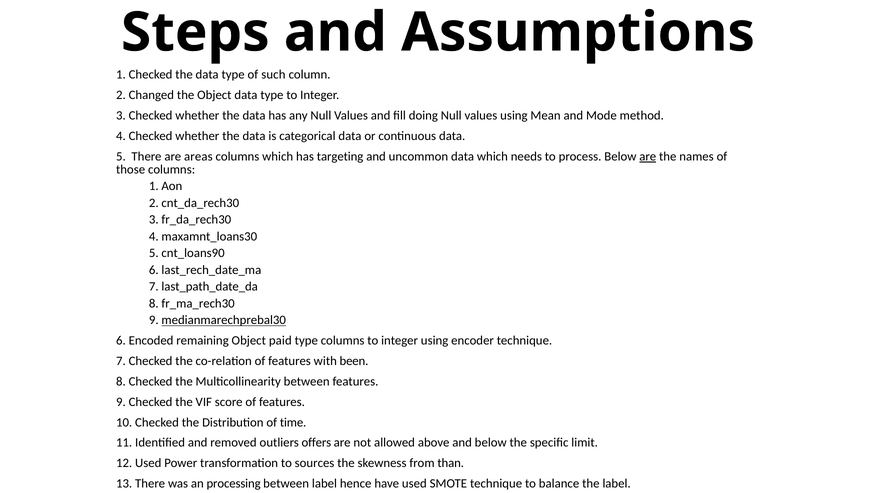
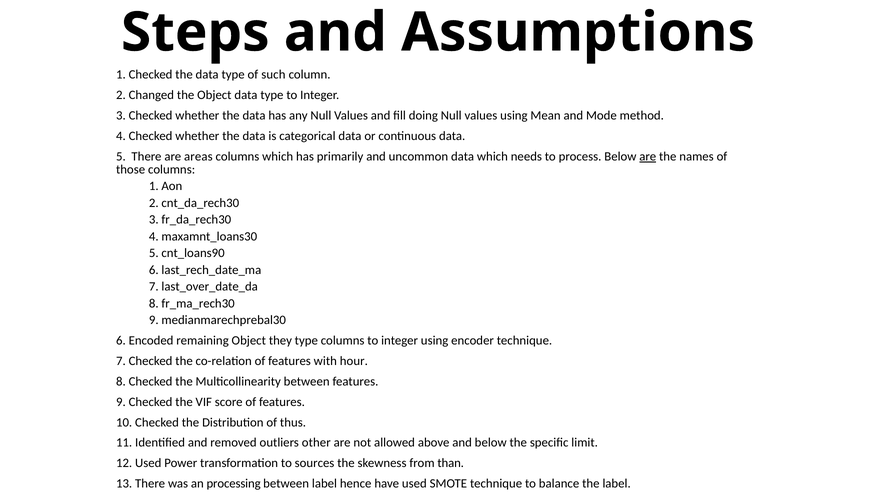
targeting: targeting -> primarily (340, 156)
last_path_date_da: last_path_date_da -> last_over_date_da (210, 287)
medianmarechprebal30 underline: present -> none (224, 320)
paid: paid -> they (280, 340)
been: been -> hour (354, 361)
time: time -> thus (293, 422)
offers: offers -> other (316, 442)
